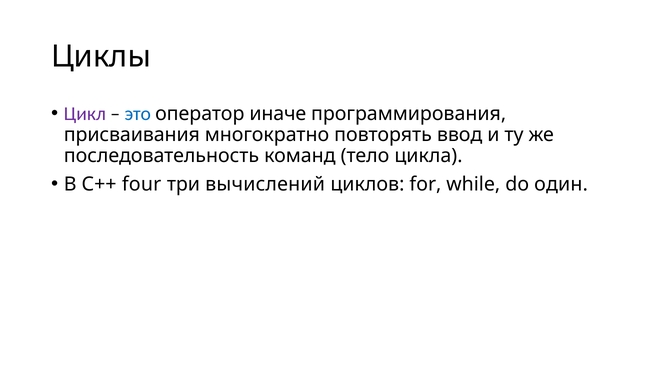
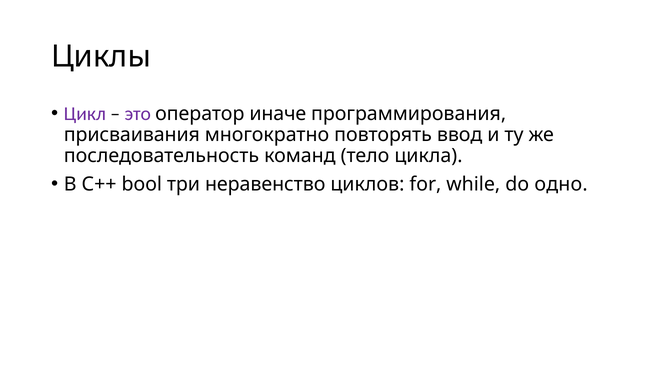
это colour: blue -> purple (138, 114)
four: four -> bool (142, 184)
вычислений: вычислений -> неравенство (265, 184)
один: один -> одно (561, 184)
